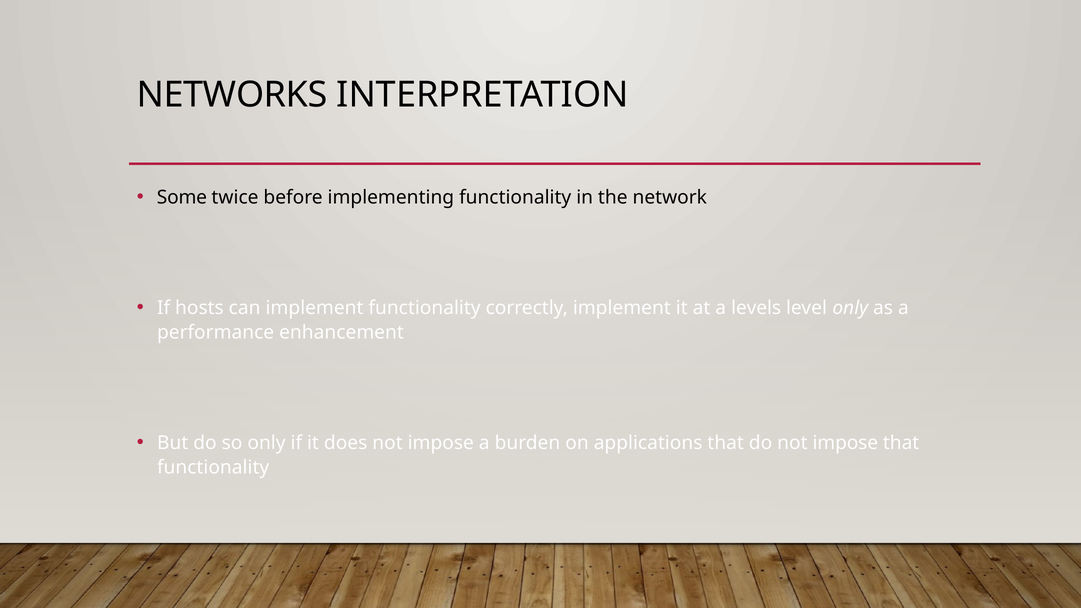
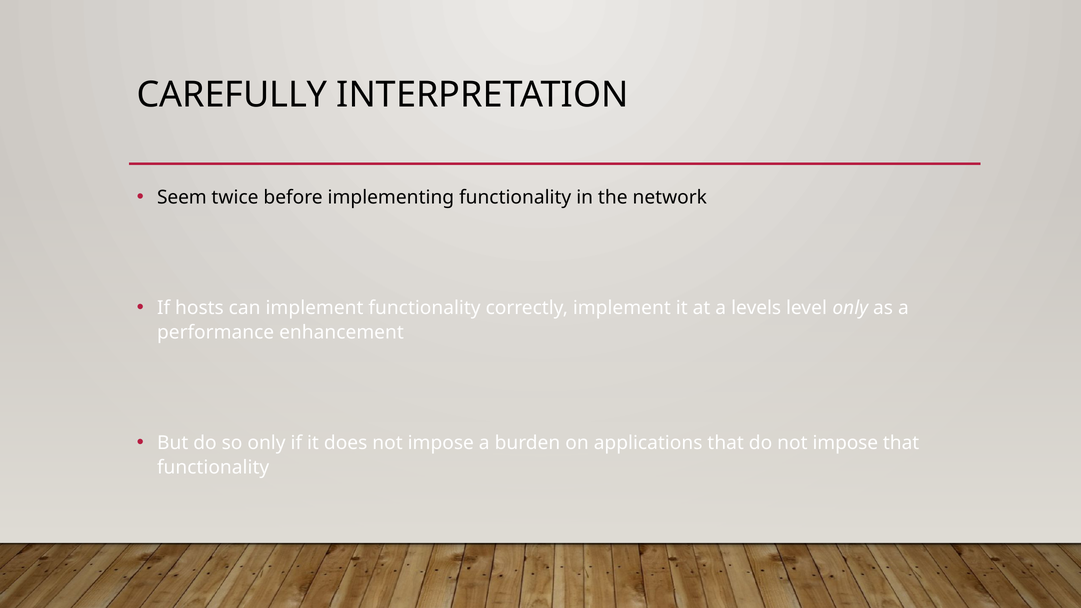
NETWORKS: NETWORKS -> CAREFULLY (232, 95)
Some: Some -> Seem (182, 197)
